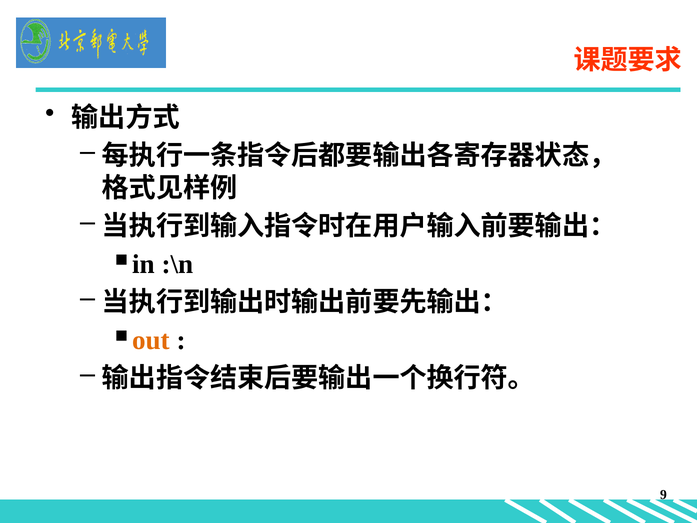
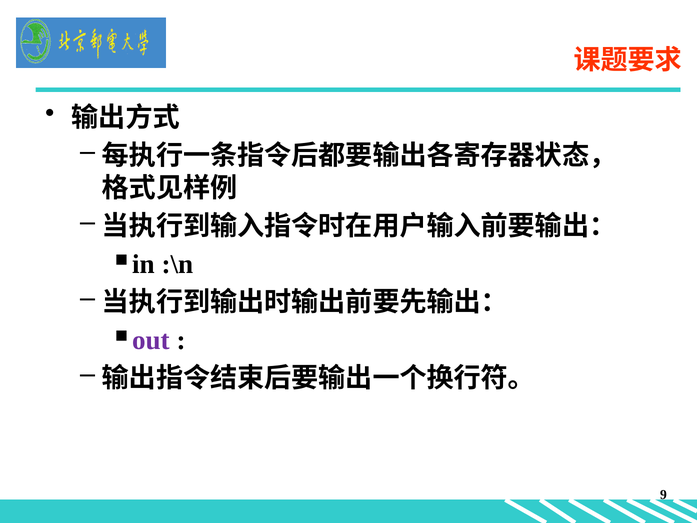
out colour: orange -> purple (151, 340)
